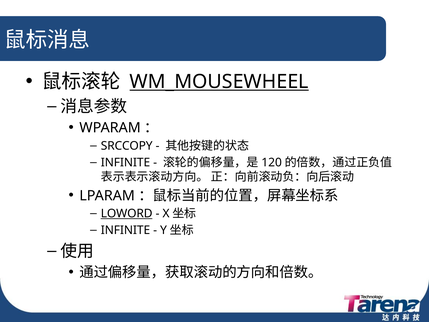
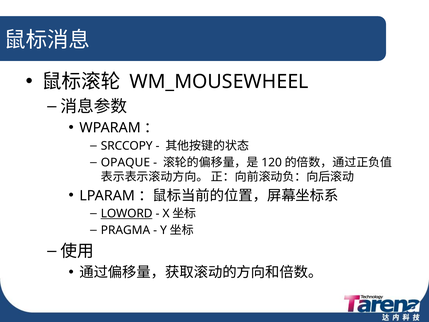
WM_MOUSEWHEEL underline: present -> none (219, 82)
INFINITE: INFINITE -> OPAQUE (125, 162)
INFINITE: INFINITE -> PRAGMA (125, 230)
